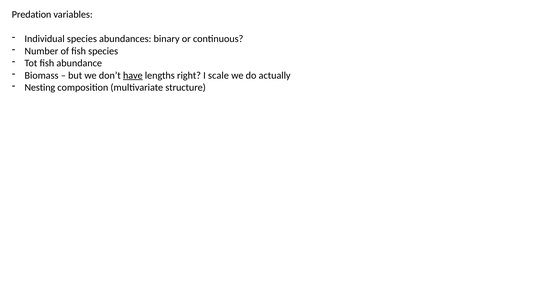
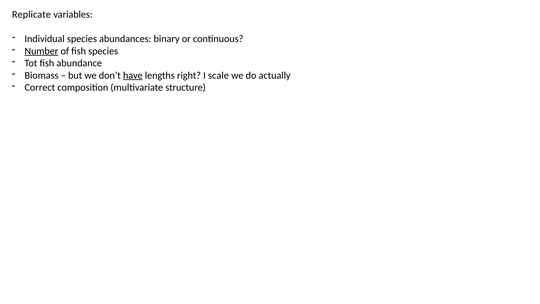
Predation: Predation -> Replicate (31, 15)
Number underline: none -> present (41, 51)
Nesting: Nesting -> Correct (40, 88)
